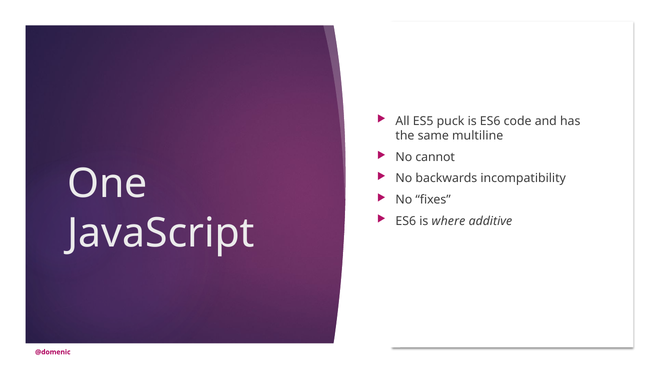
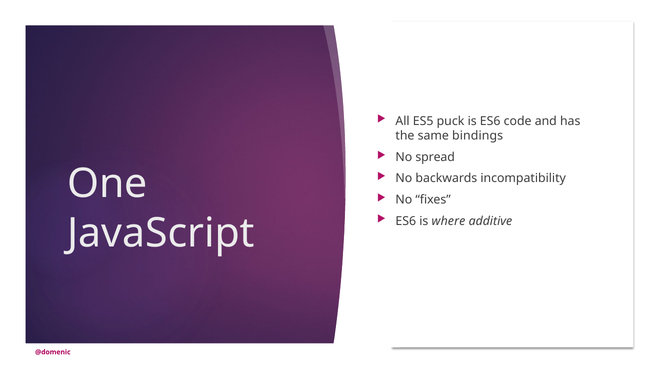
multiline: multiline -> bindings (478, 136)
cannot: cannot -> spread (435, 157)
